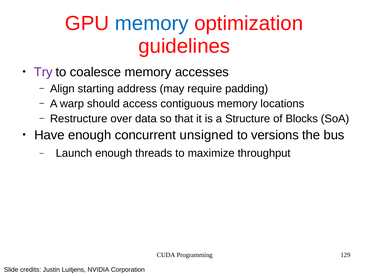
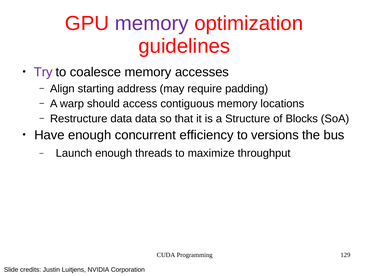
memory colour: blue -> purple (152, 23)
Restructure over: over -> data (121, 119)
unsigned: unsigned -> efficiency (207, 135)
